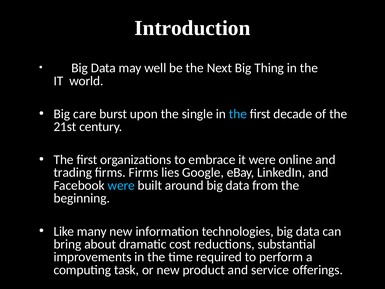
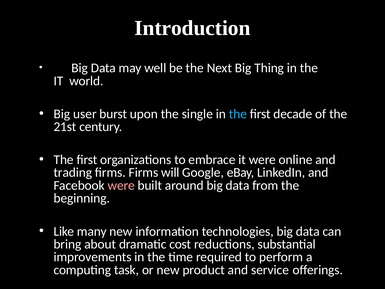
care: care -> user (85, 114)
lies: lies -> will (170, 172)
were colour: light blue -> pink (121, 185)
